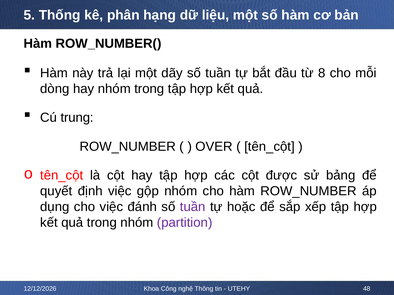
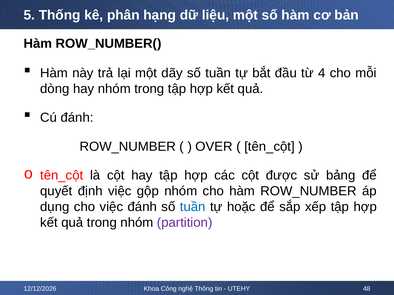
8: 8 -> 4 (322, 73)
Cú trung: trung -> đánh (77, 118)
tuần colour: purple -> blue (193, 207)
